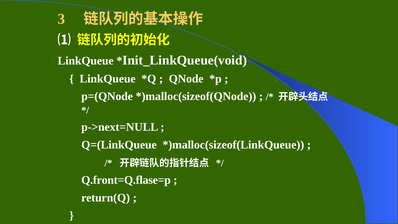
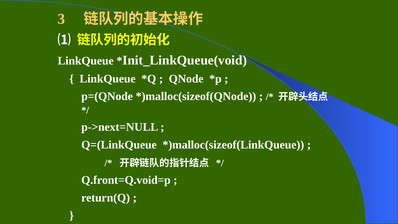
Q.front=Q.flase=p: Q.front=Q.flase=p -> Q.front=Q.void=p (126, 180)
